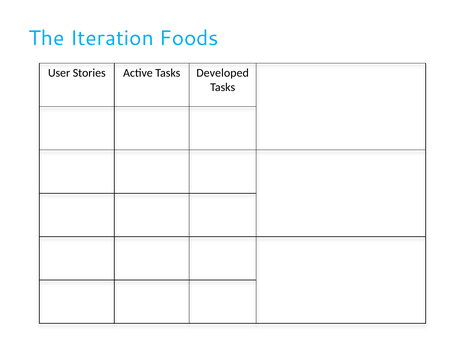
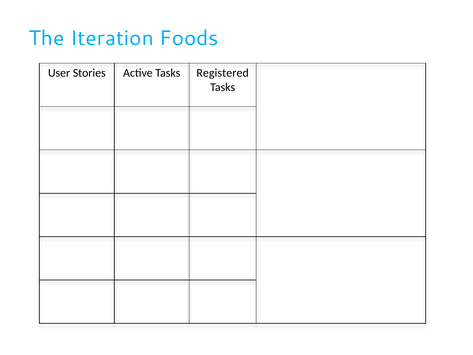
Developed: Developed -> Registered (223, 73)
